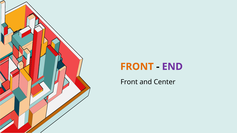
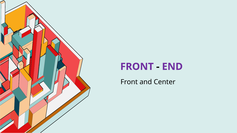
FRONT colour: orange -> purple (137, 67)
